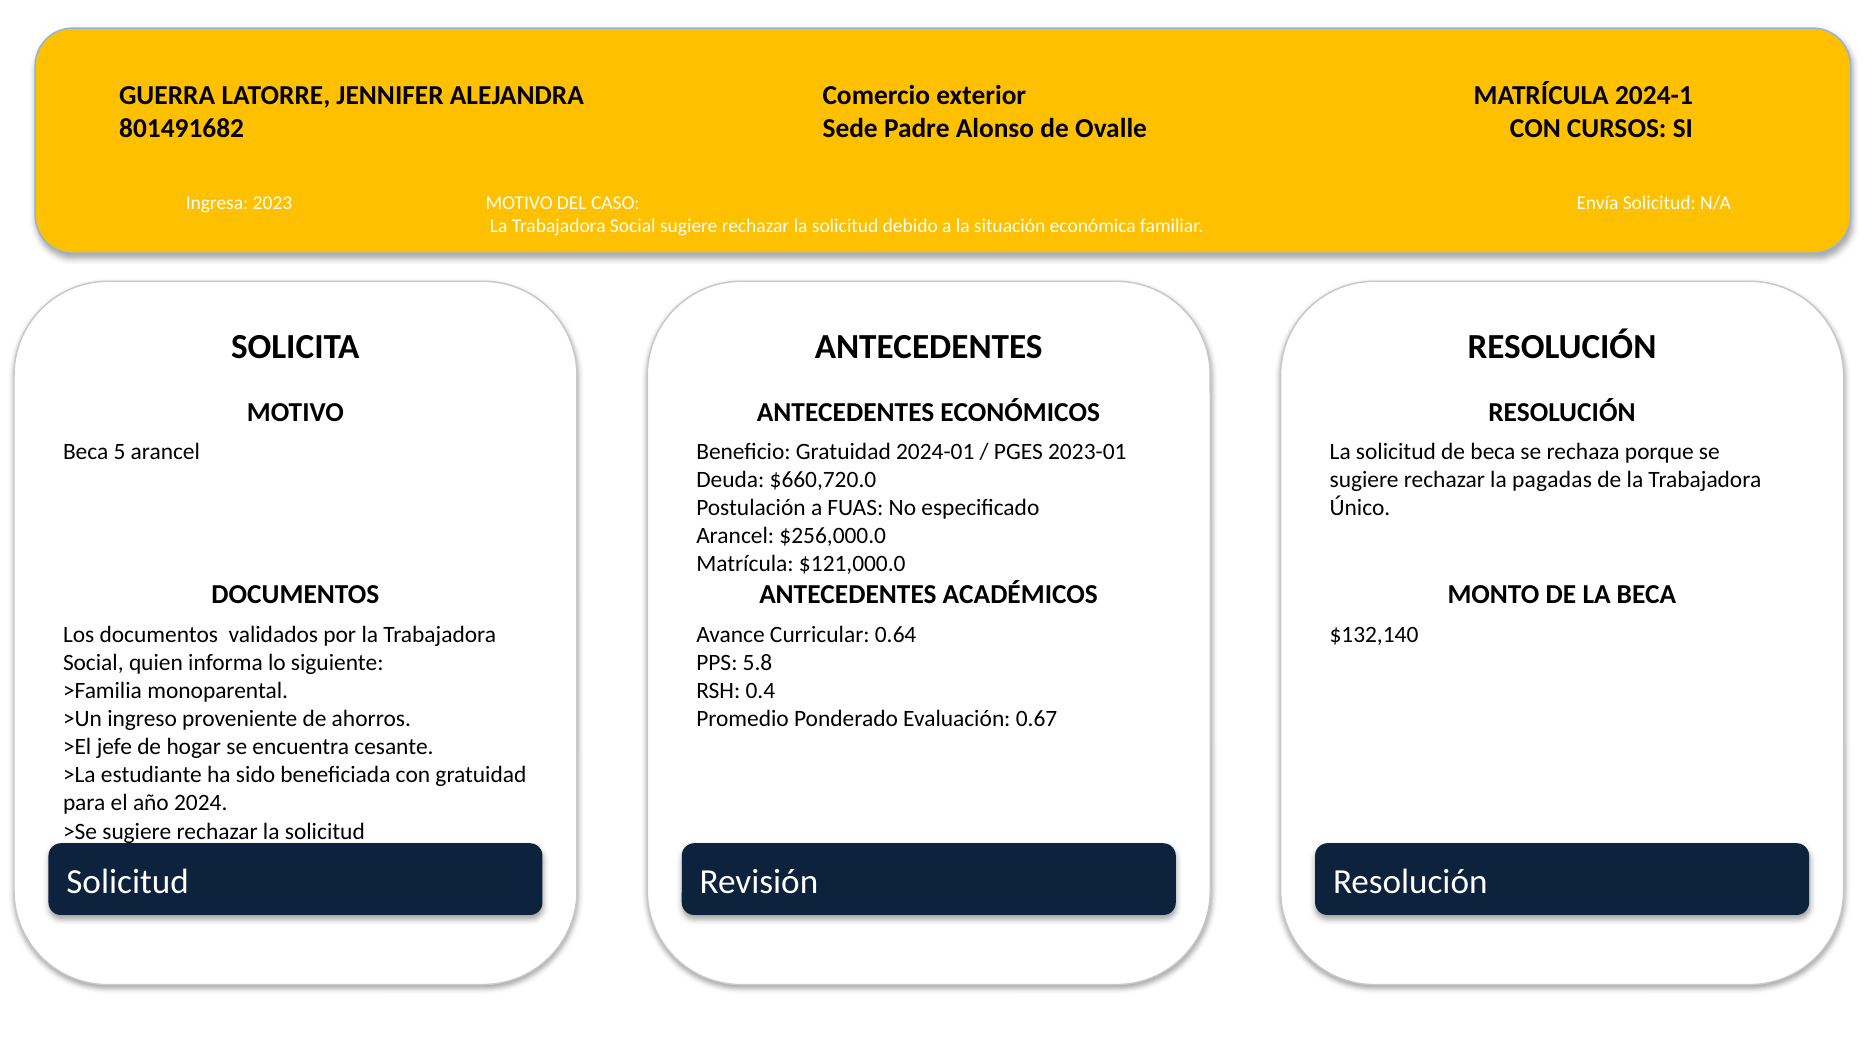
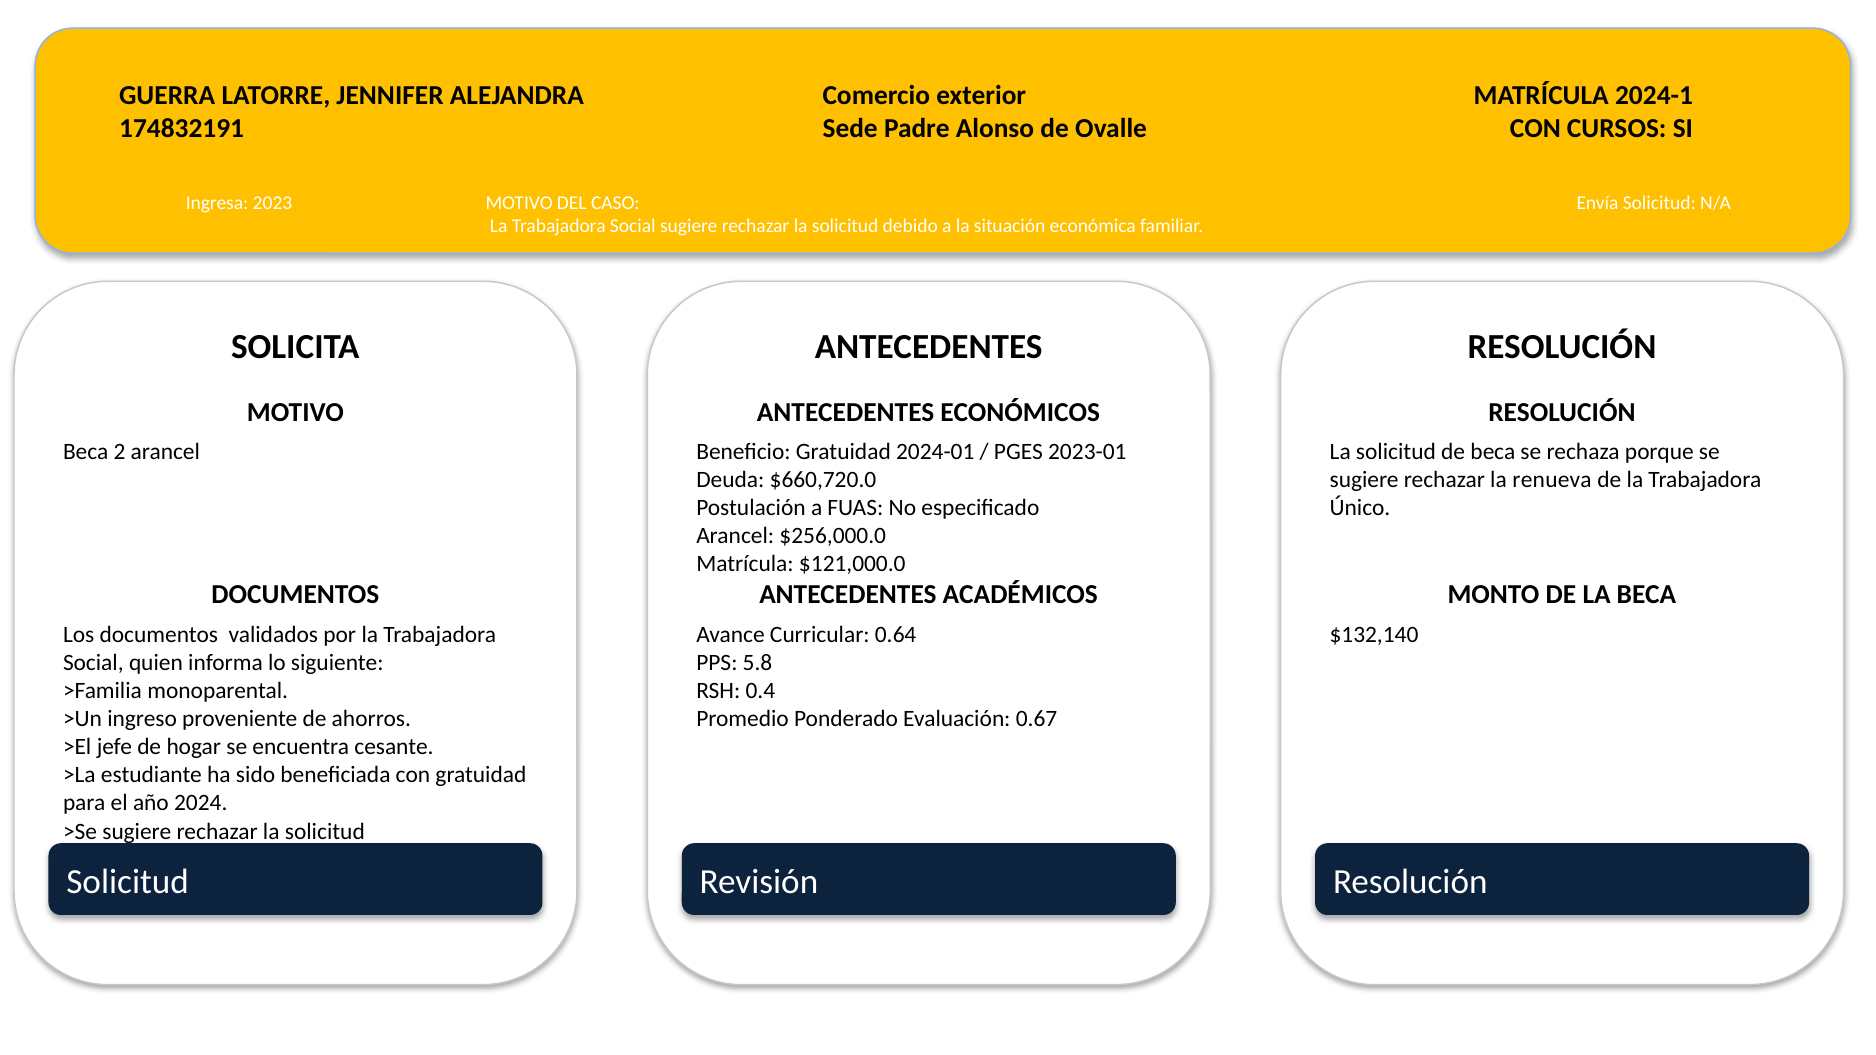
801491682: 801491682 -> 174832191 (182, 128)
5: 5 -> 2 (120, 452)
pagadas: pagadas -> renueva (1552, 480)
